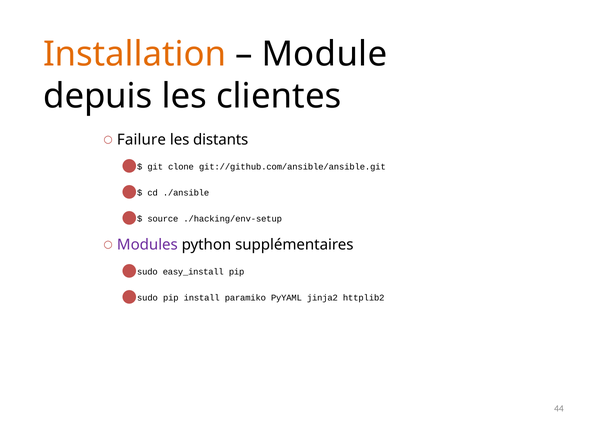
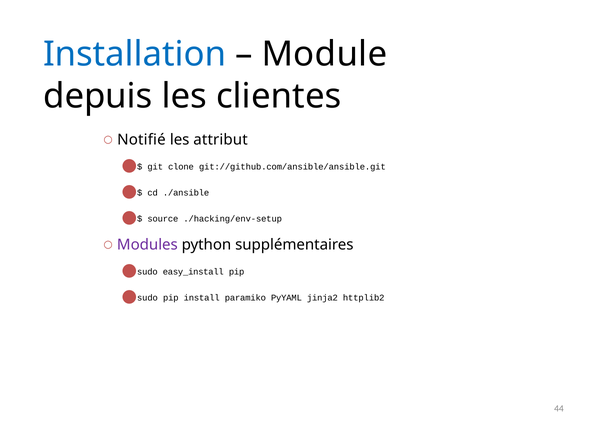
Installation colour: orange -> blue (135, 54)
Failure: Failure -> Notifié (141, 139)
distants: distants -> attribut (221, 139)
